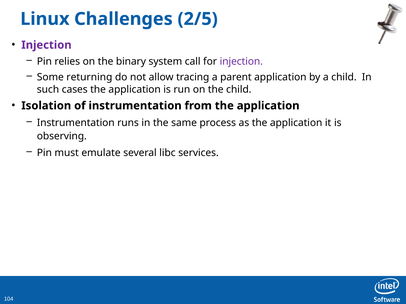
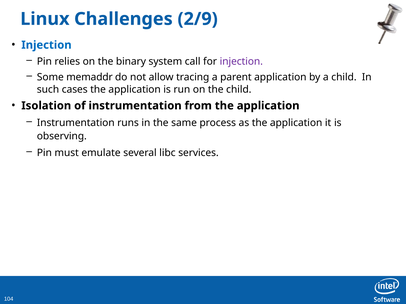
2/5: 2/5 -> 2/9 (198, 19)
Injection colour: purple -> blue (46, 45)
returning: returning -> memaddr (89, 77)
